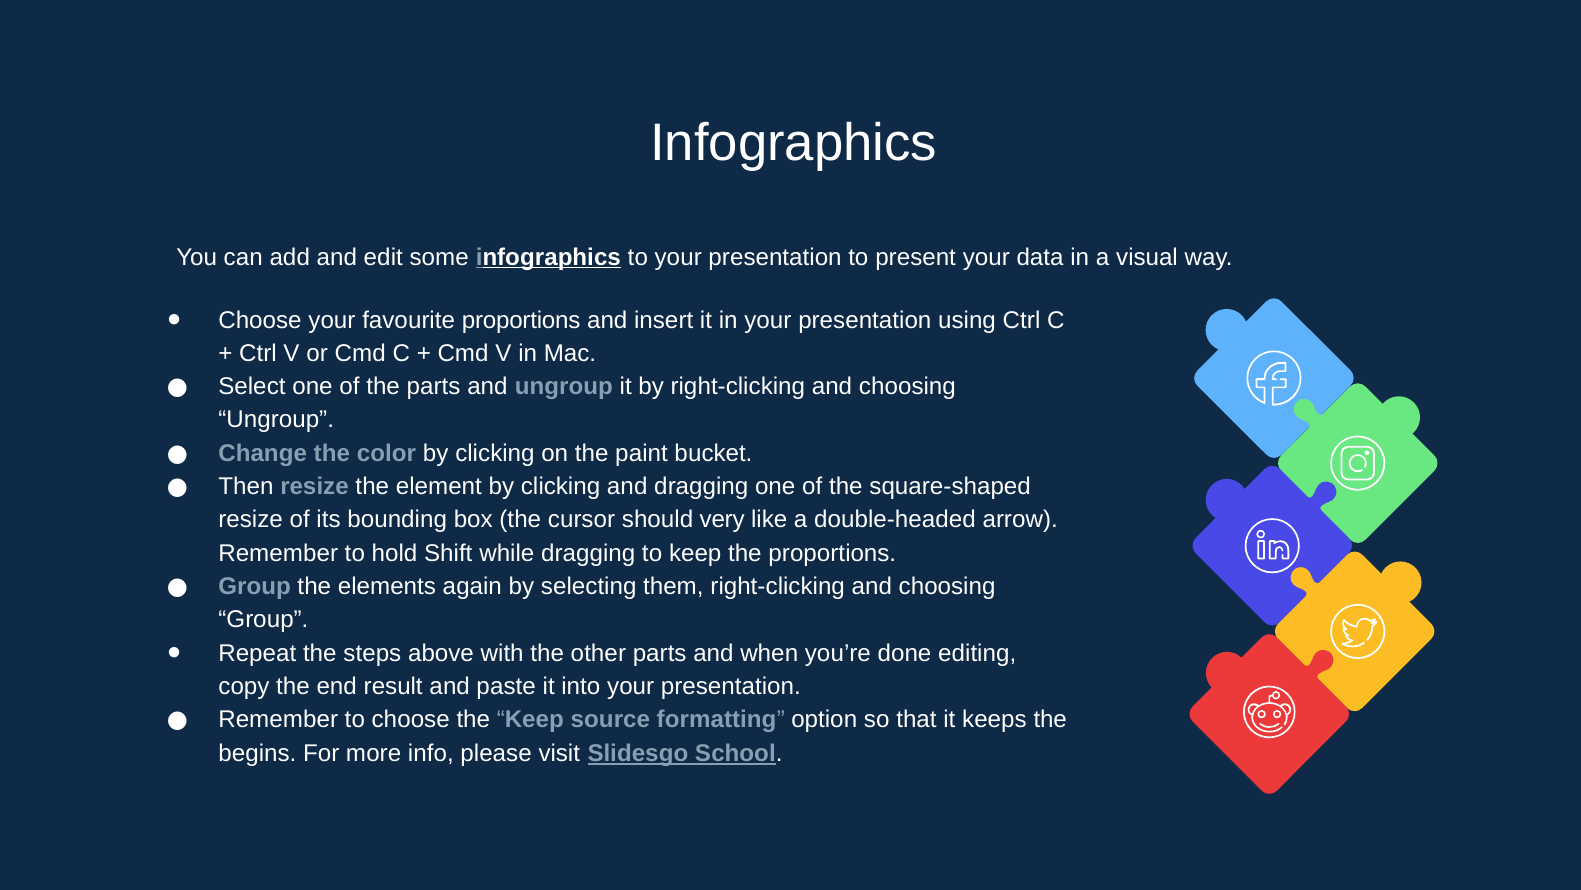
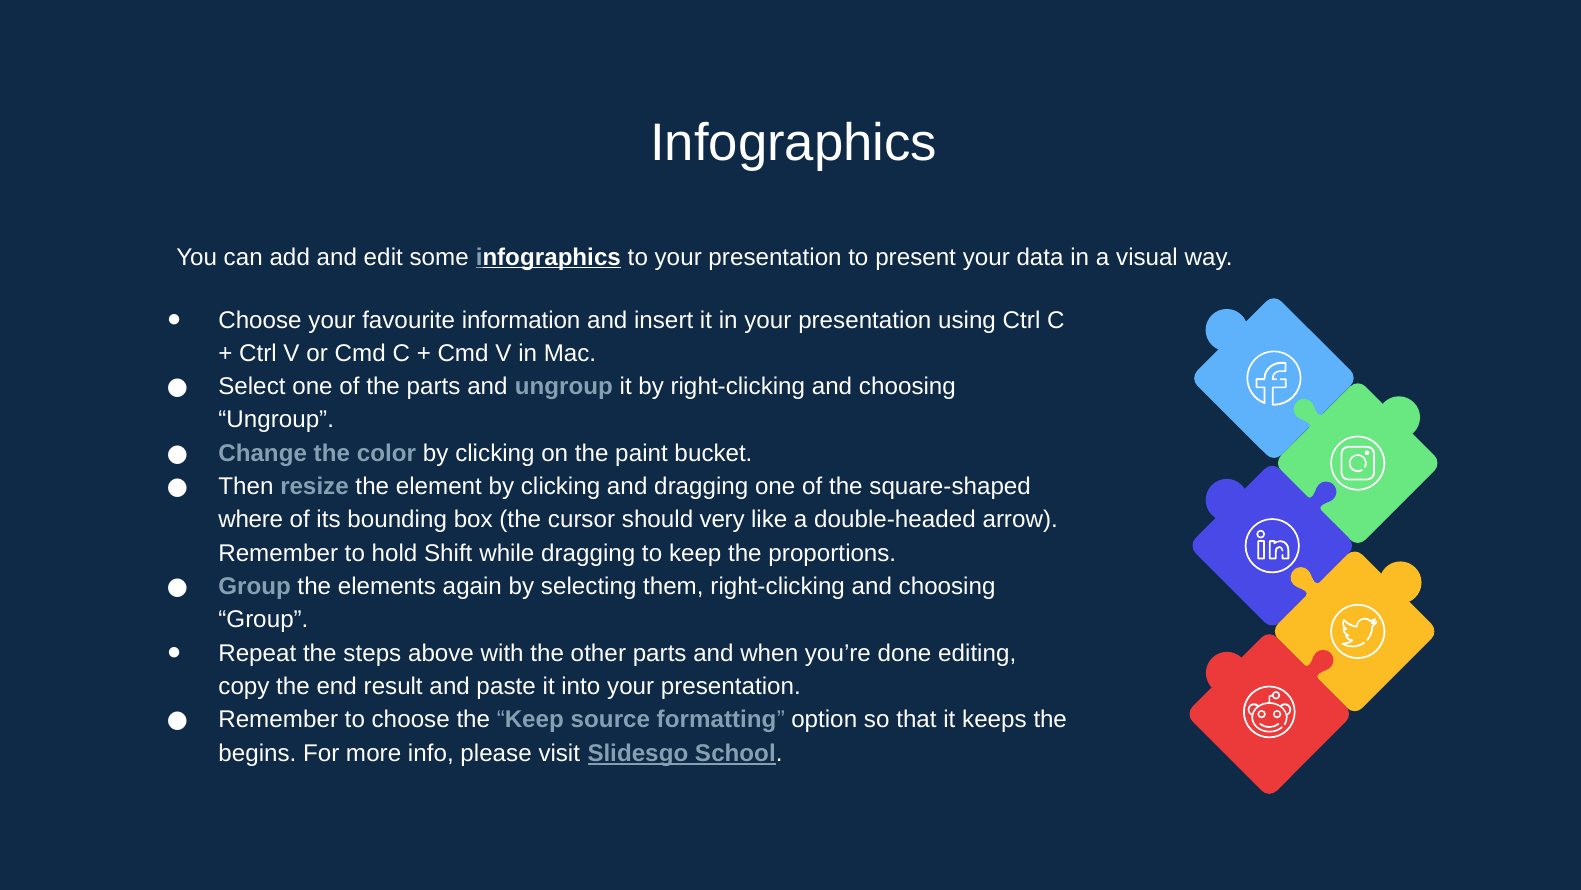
favourite proportions: proportions -> information (521, 320)
resize: resize -> where (251, 520)
